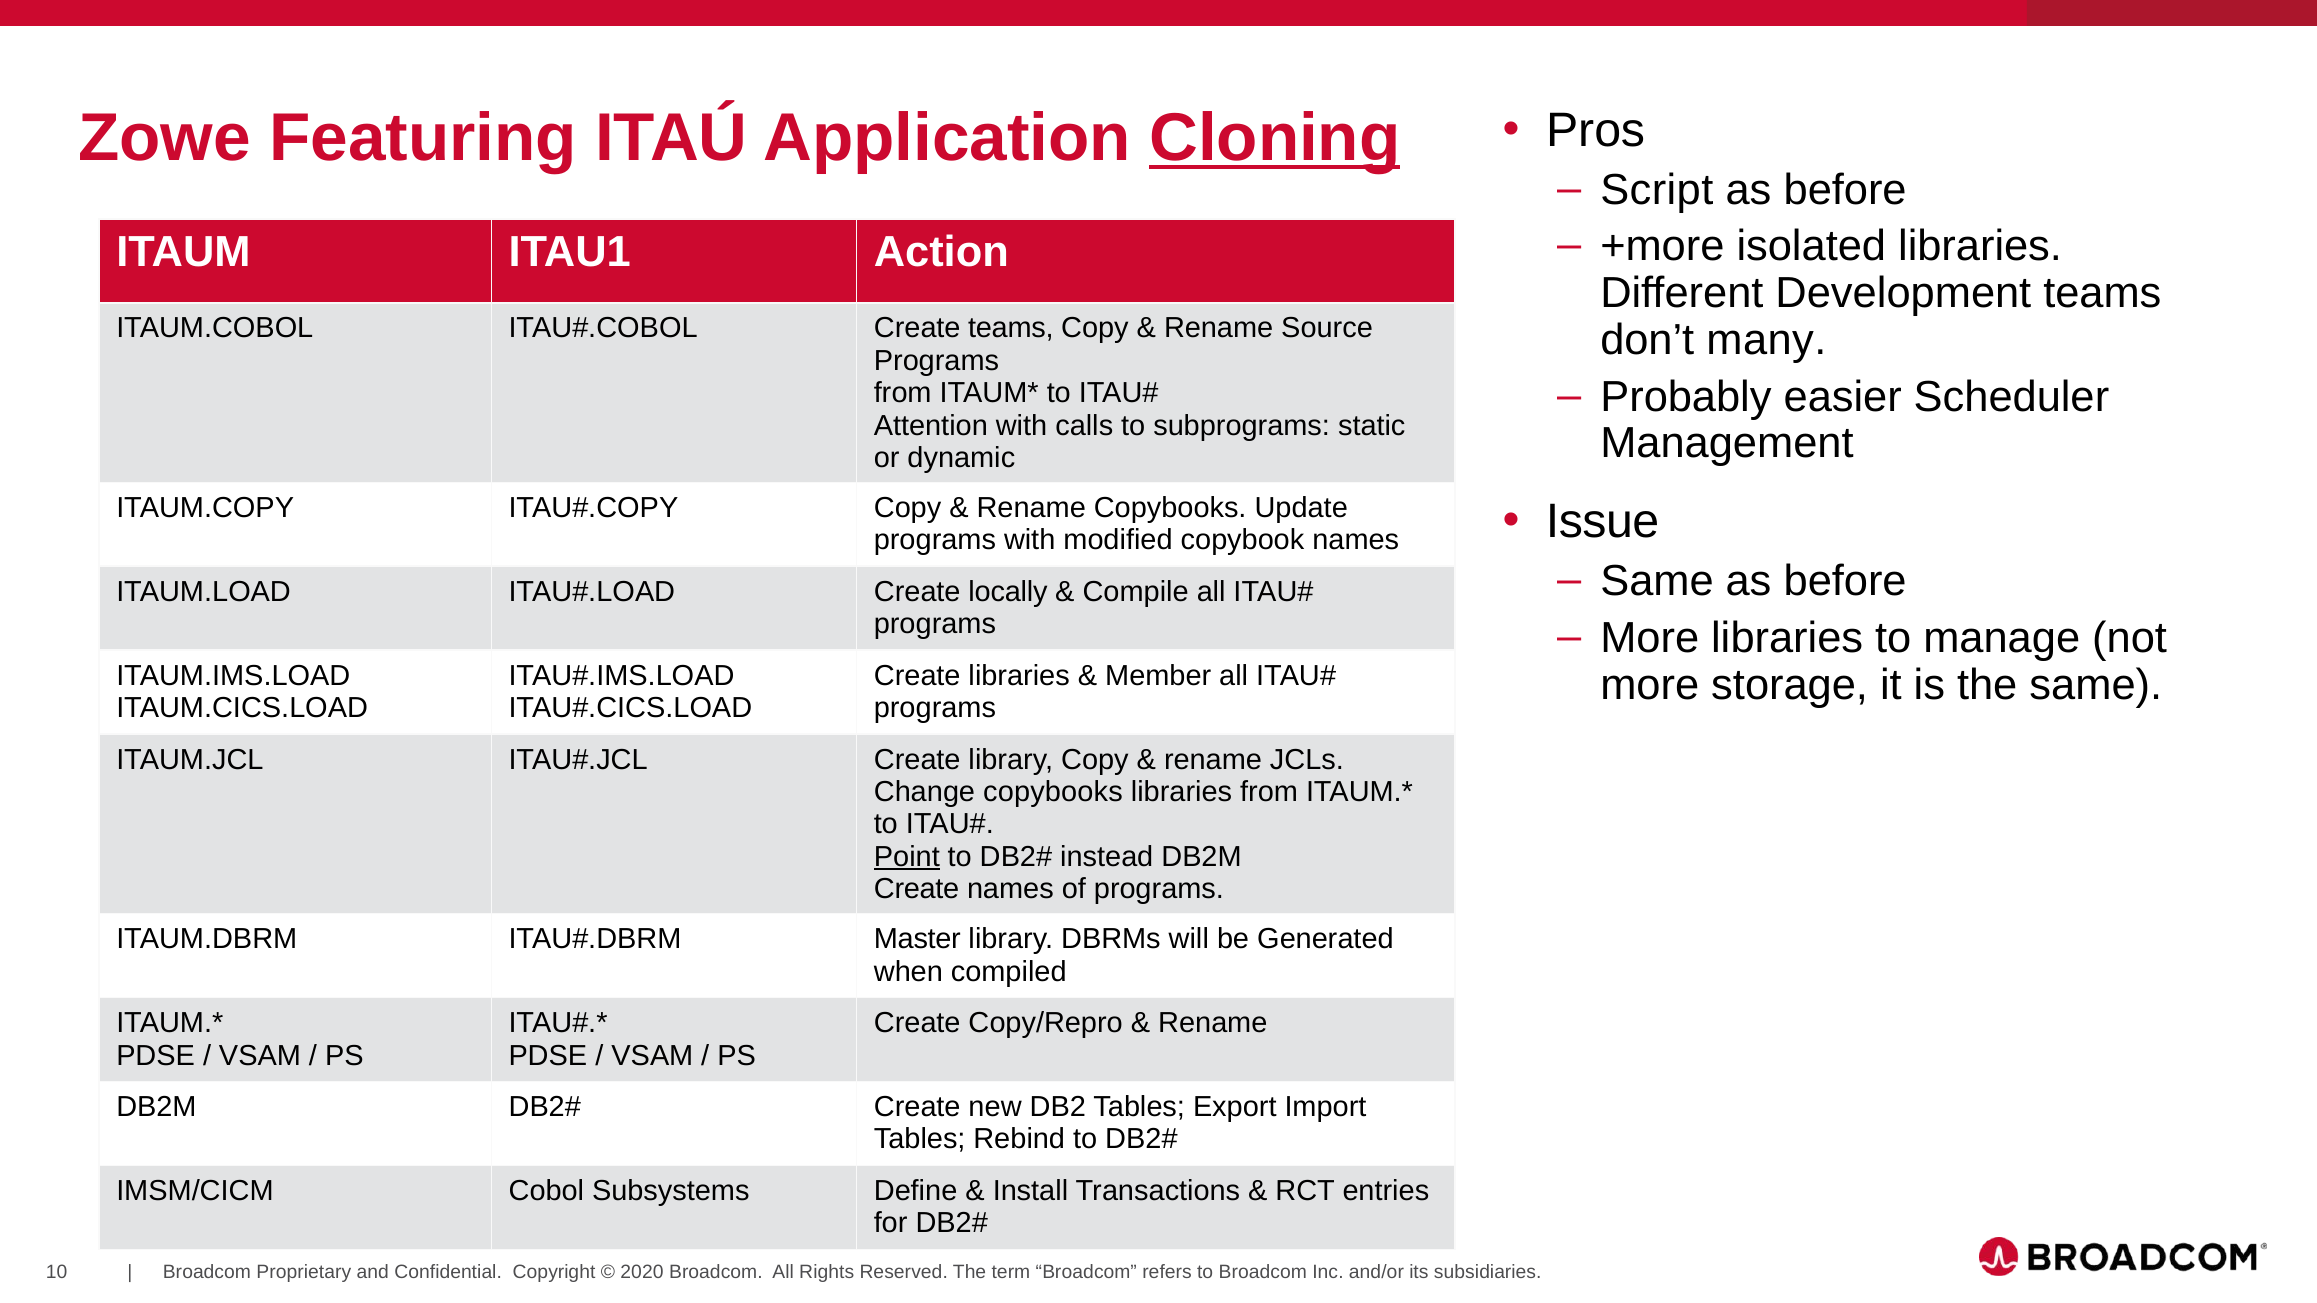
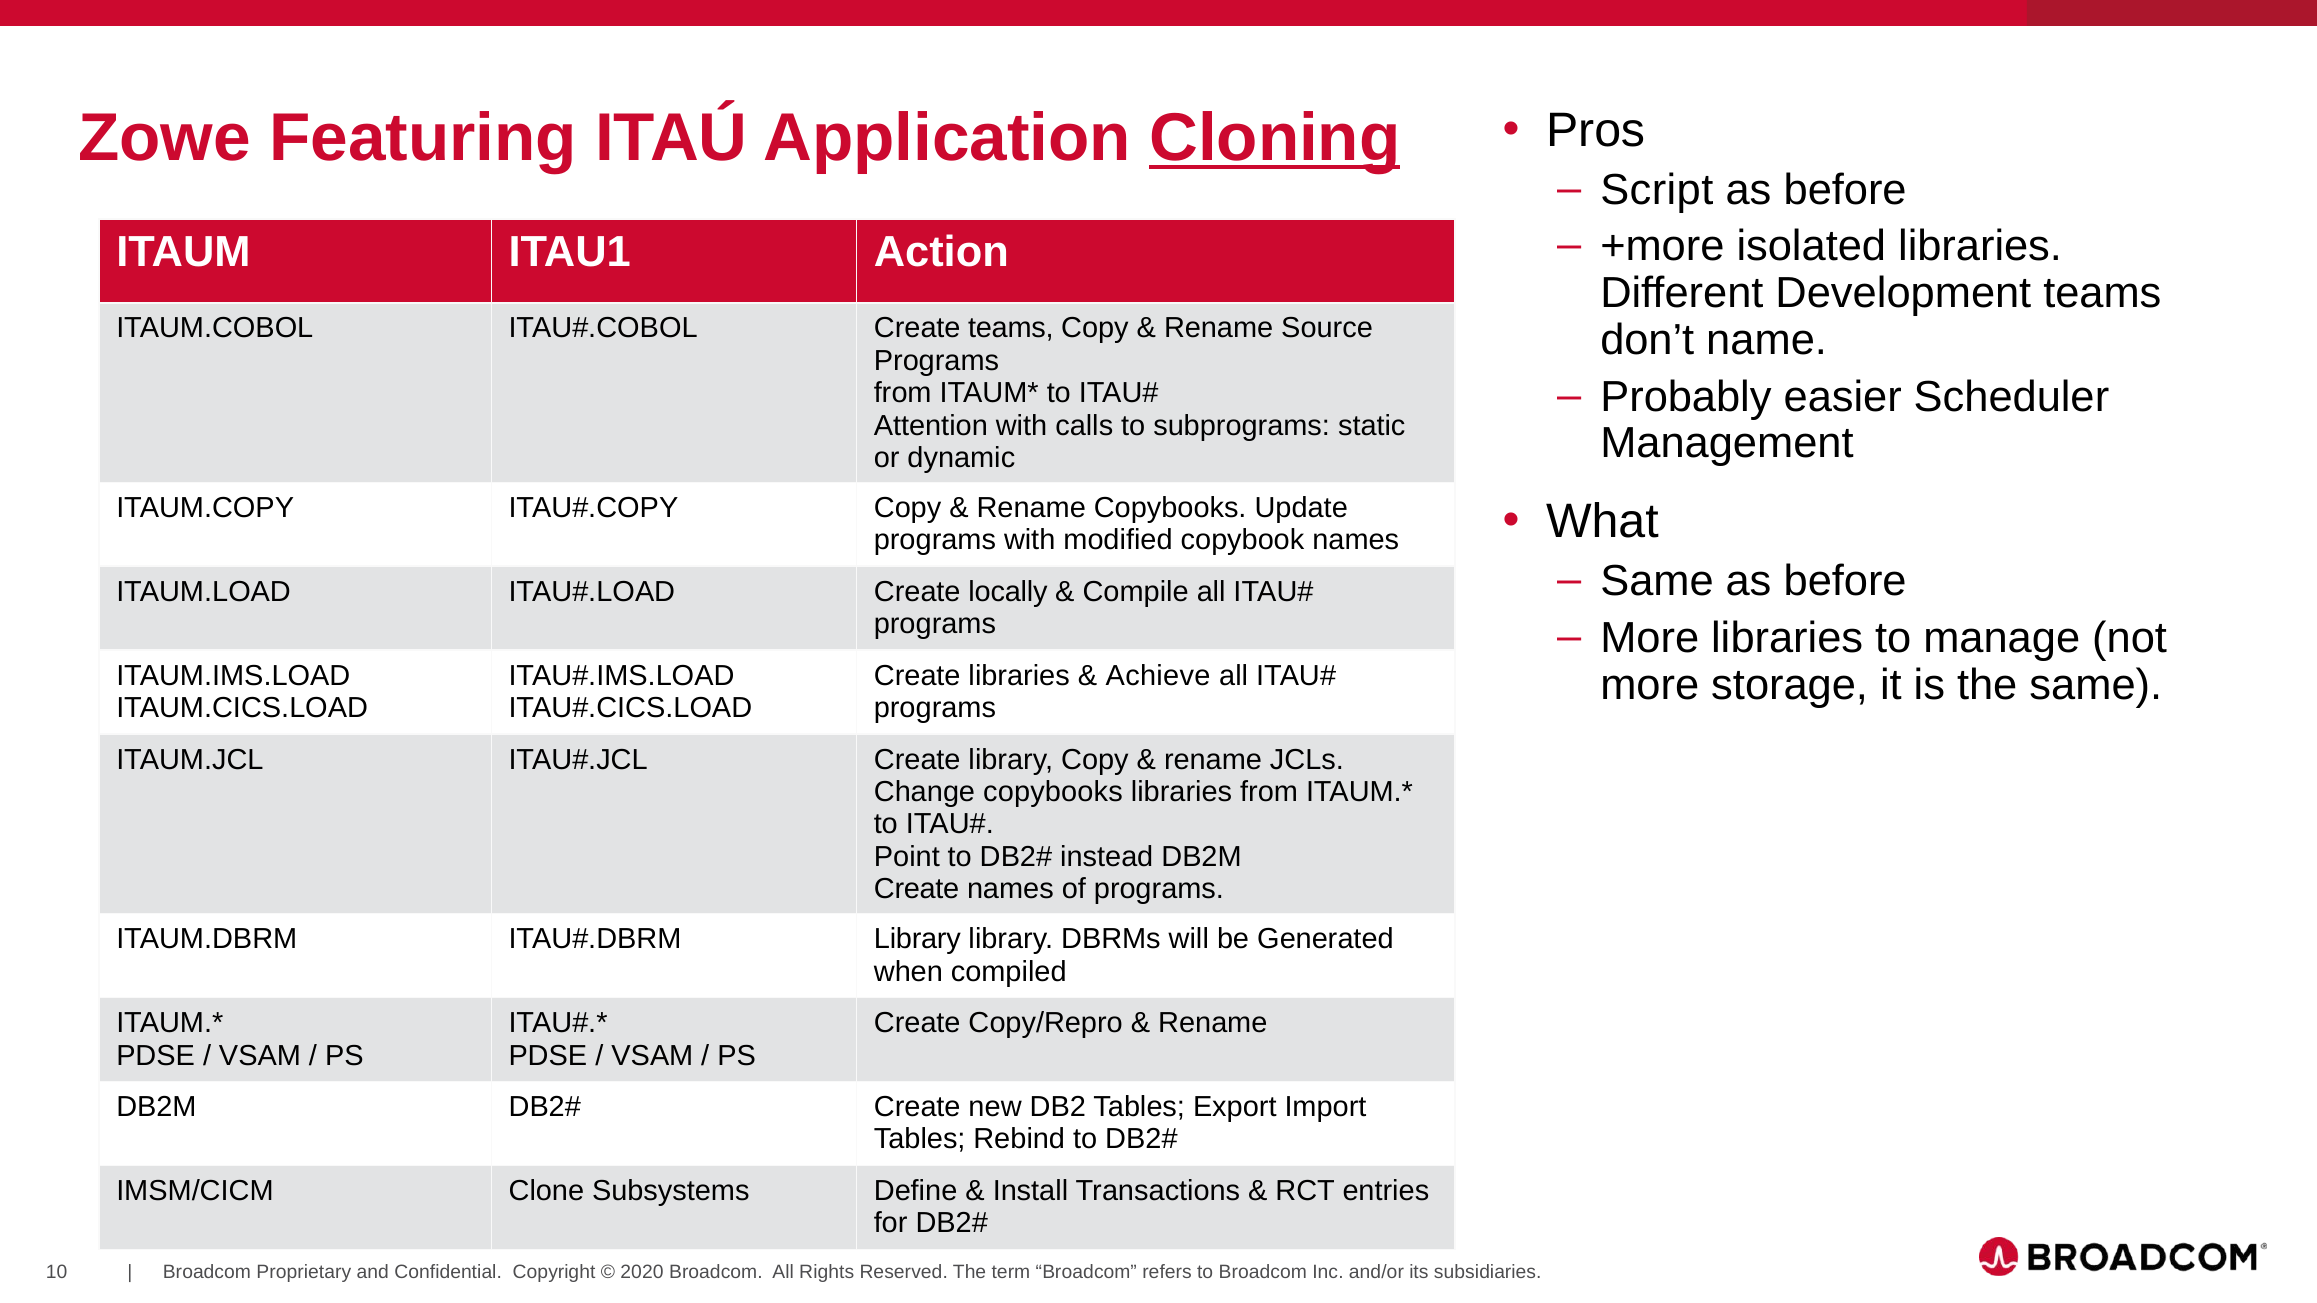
many: many -> name (1767, 340)
Issue: Issue -> What (1602, 522)
Member: Member -> Achieve (1158, 676)
Point underline: present -> none (907, 857)
Master: Master -> Library (917, 939)
Cobol: Cobol -> Clone (546, 1191)
